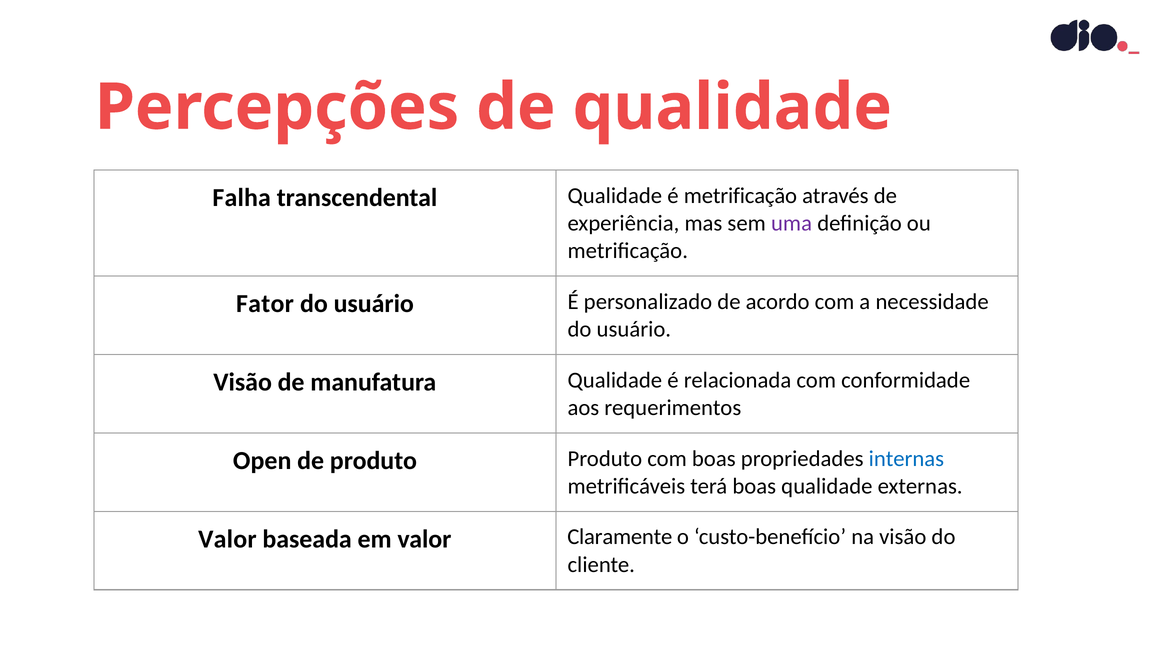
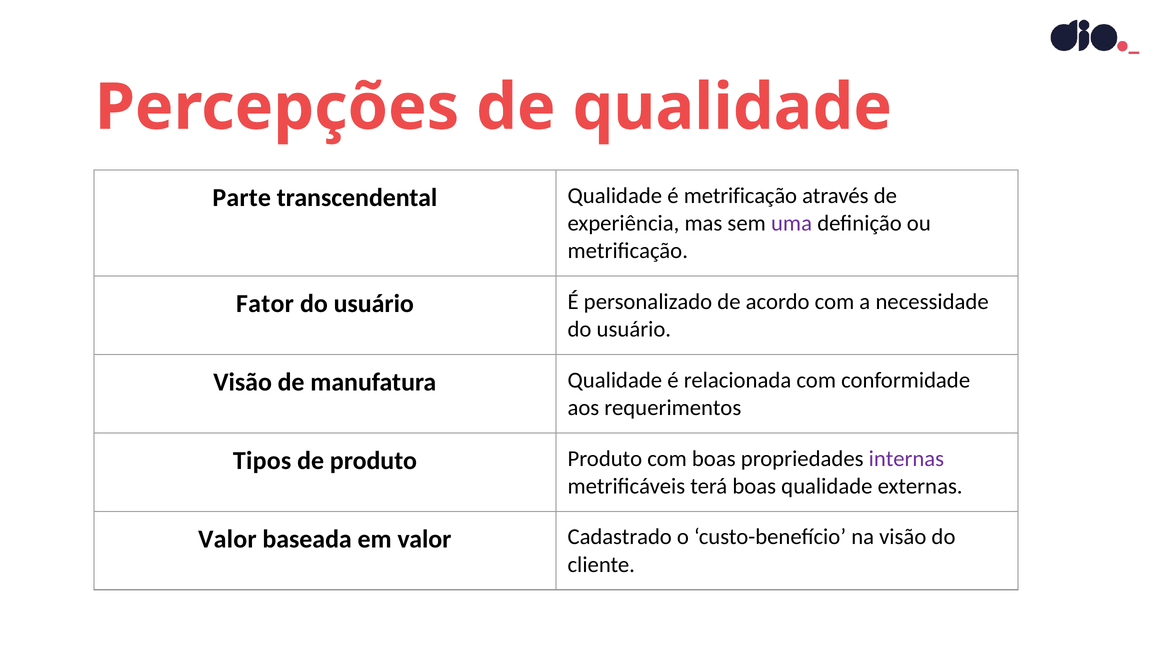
Falha: Falha -> Parte (242, 198)
Open: Open -> Tipos (262, 461)
internas colour: blue -> purple (906, 459)
Claramente: Claramente -> Cadastrado (620, 537)
